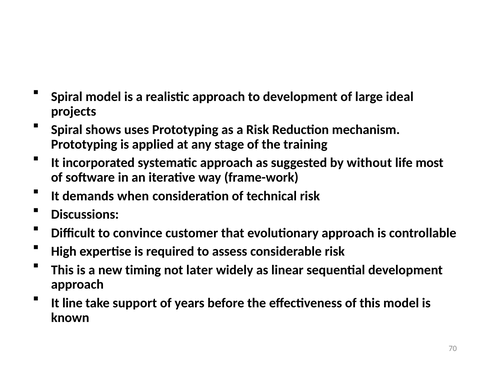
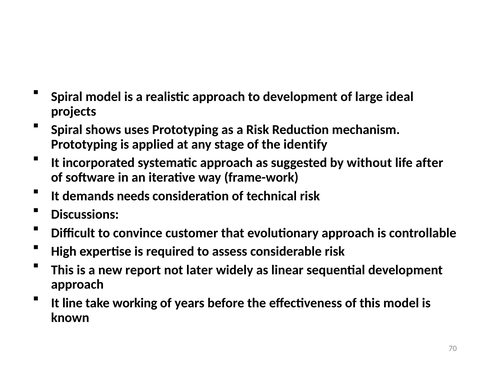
training: training -> identify (305, 144)
most: most -> after (429, 163)
when: when -> needs (133, 196)
timing: timing -> report (143, 270)
support: support -> working (135, 303)
